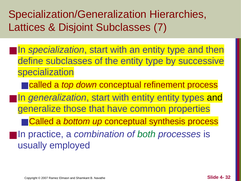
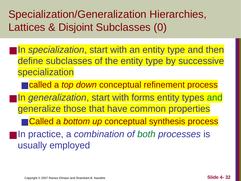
7: 7 -> 0 (160, 27)
with entity: entity -> forms (143, 97)
and colour: black -> green (215, 97)
